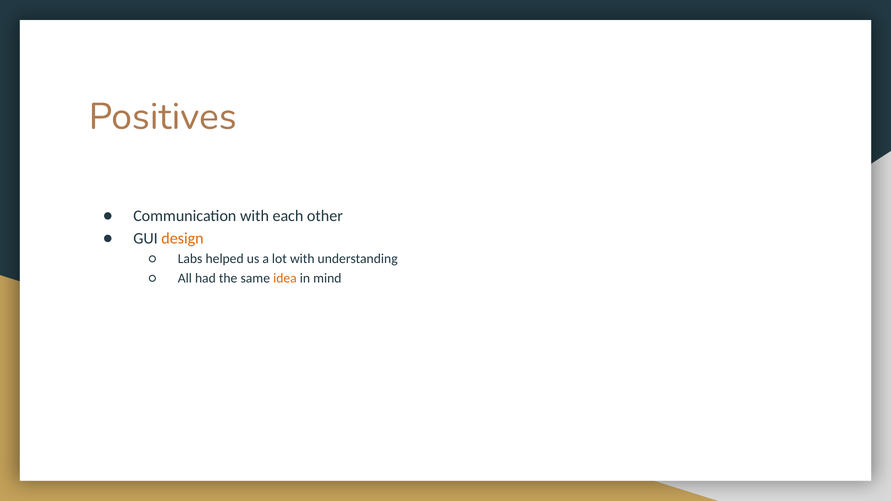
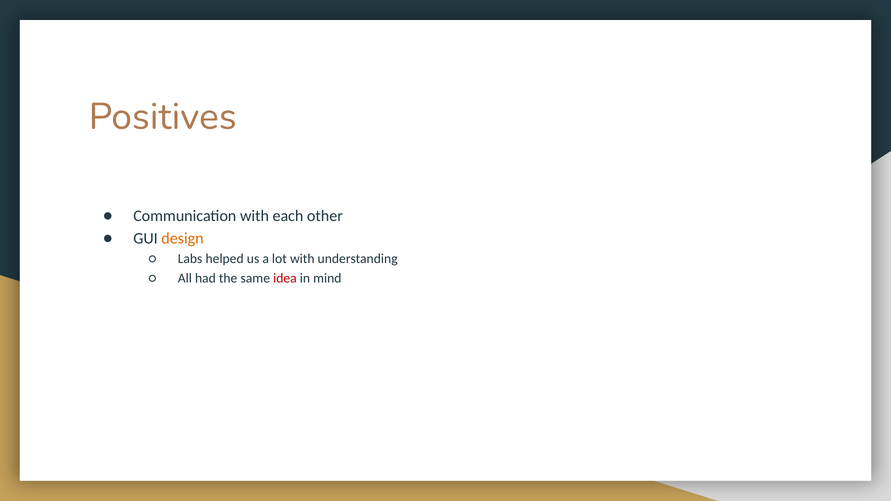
idea colour: orange -> red (285, 278)
